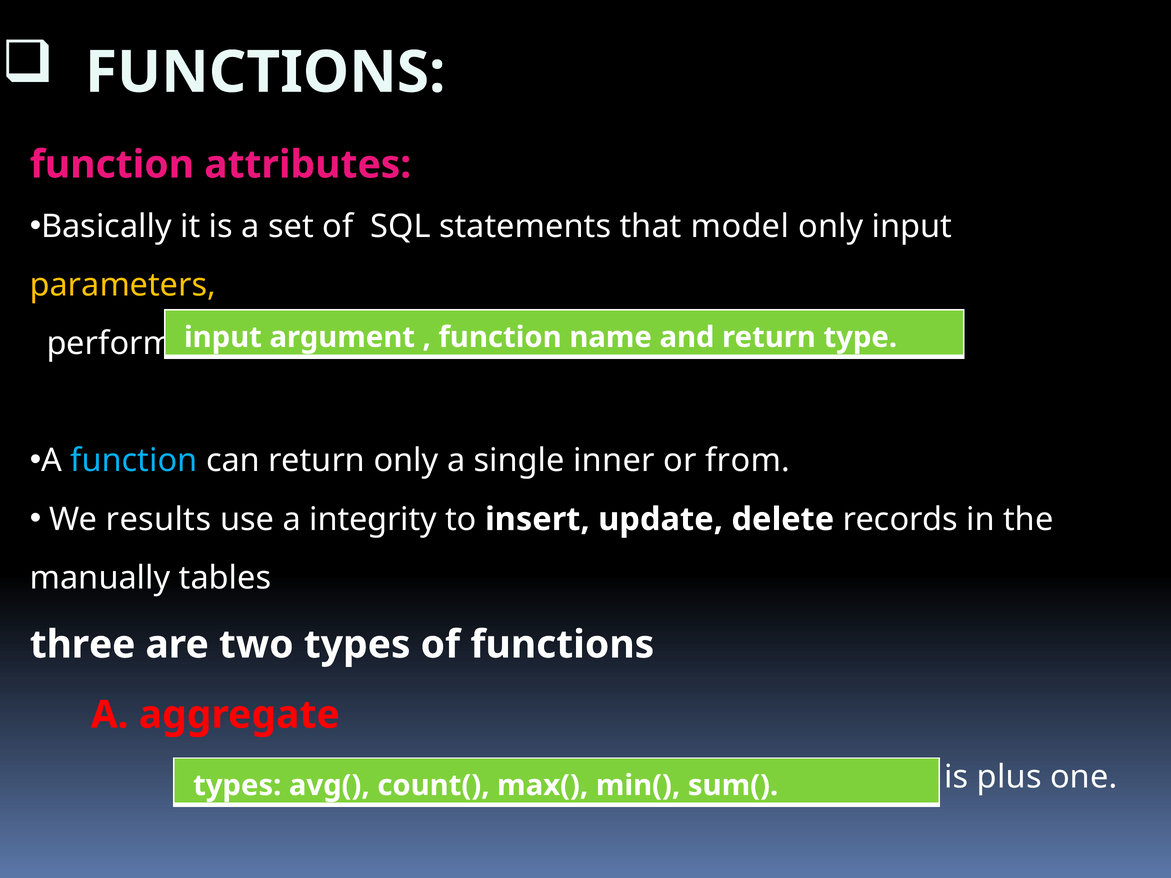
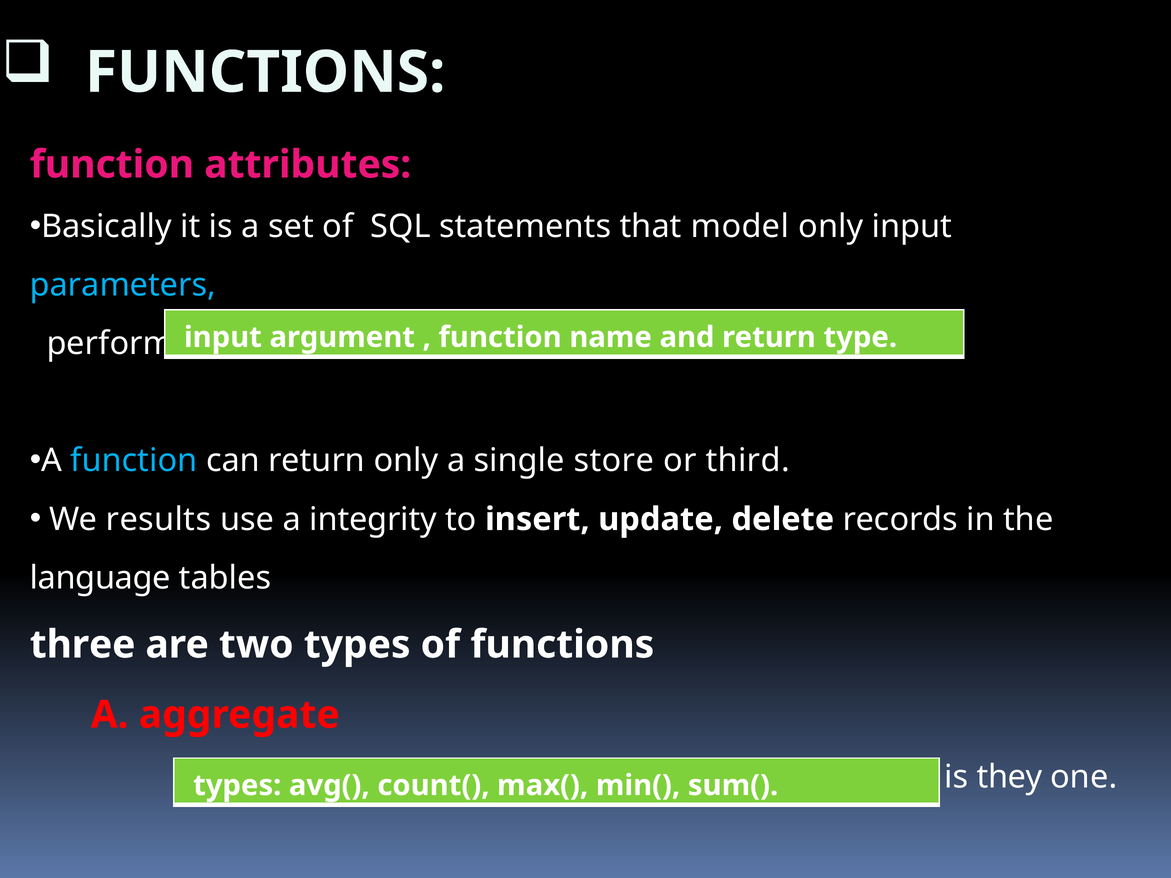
parameters colour: yellow -> light blue (123, 285)
inner: inner -> store (614, 461)
from: from -> third (748, 461)
manually: manually -> language (100, 578)
plus: plus -> they (1010, 777)
